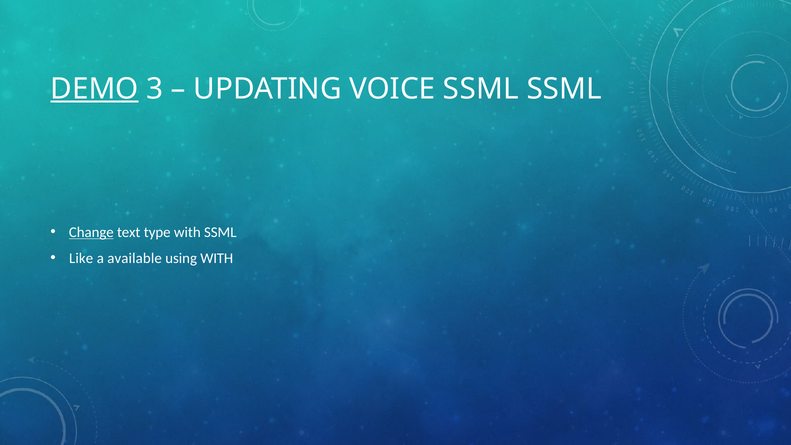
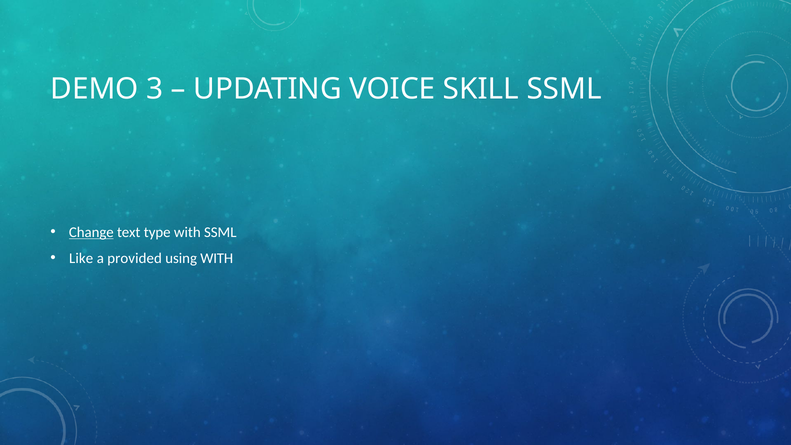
DEMO underline: present -> none (95, 89)
VOICE SSML: SSML -> SKILL (481, 89)
available: available -> provided (135, 258)
